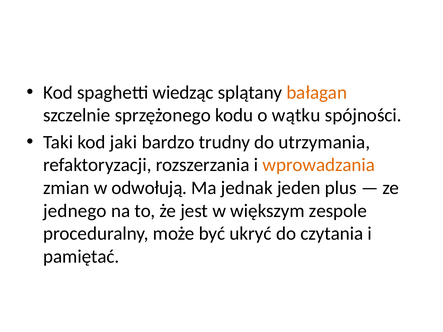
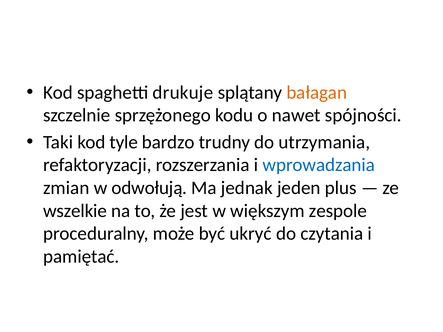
wiedząc: wiedząc -> drukuje (183, 93)
wątku: wątku -> nawet (296, 115)
jaki: jaki -> tyle (124, 142)
wprowadzania colour: orange -> blue (319, 165)
jednego: jednego -> wszelkie (75, 211)
